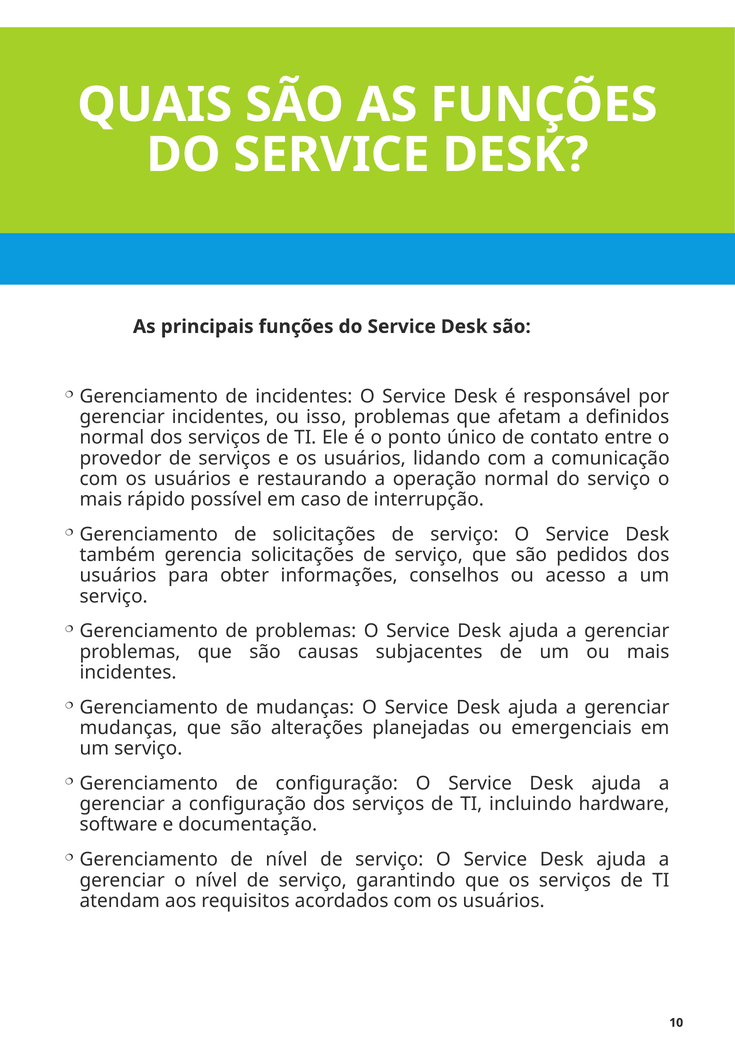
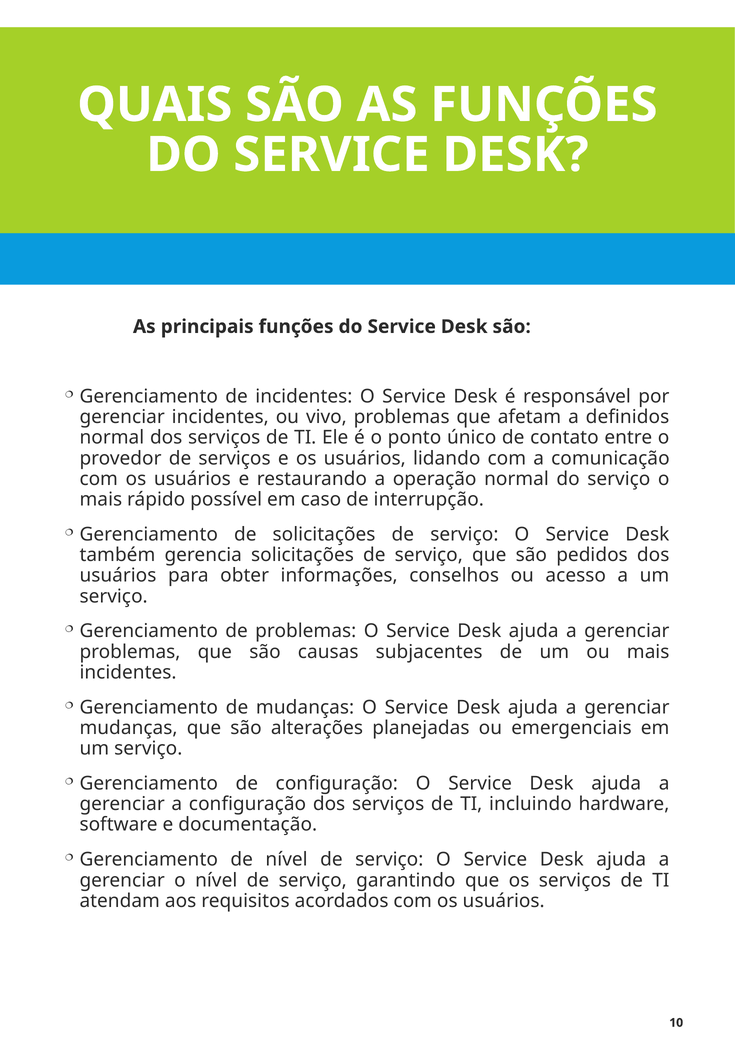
isso: isso -> vivo (326, 417)
